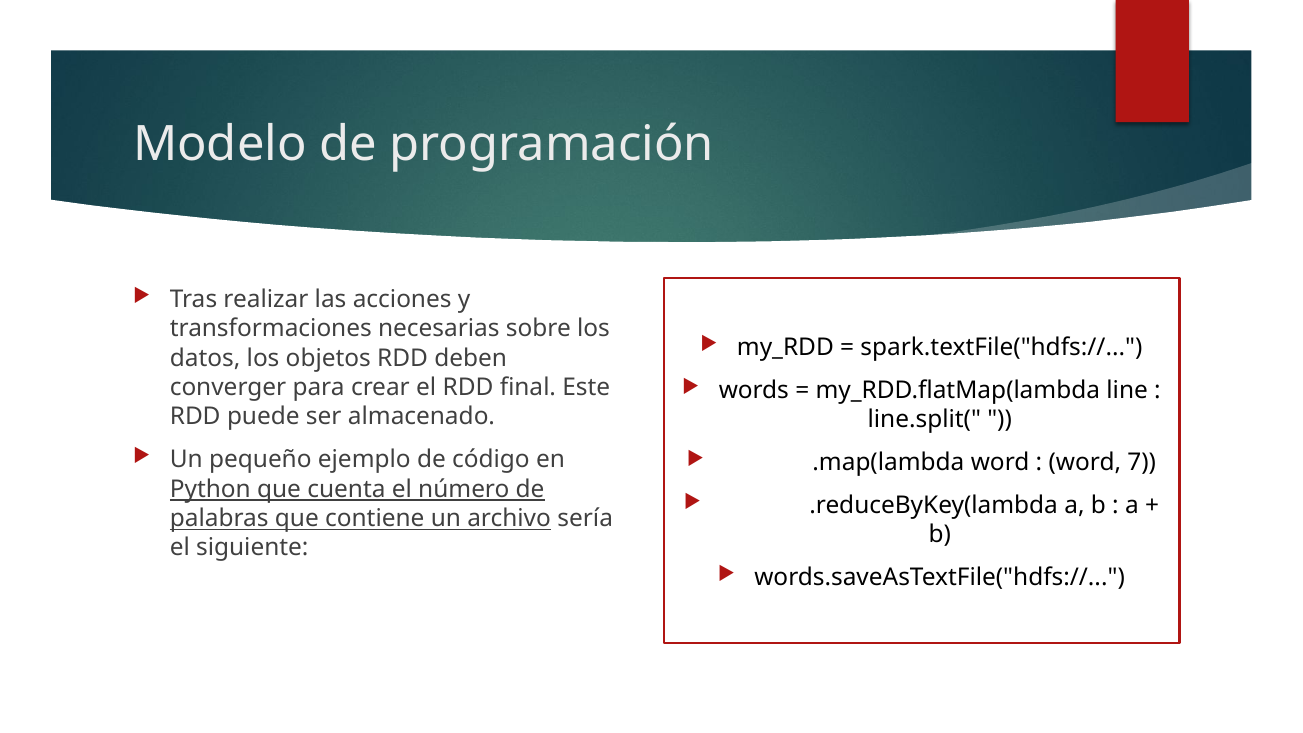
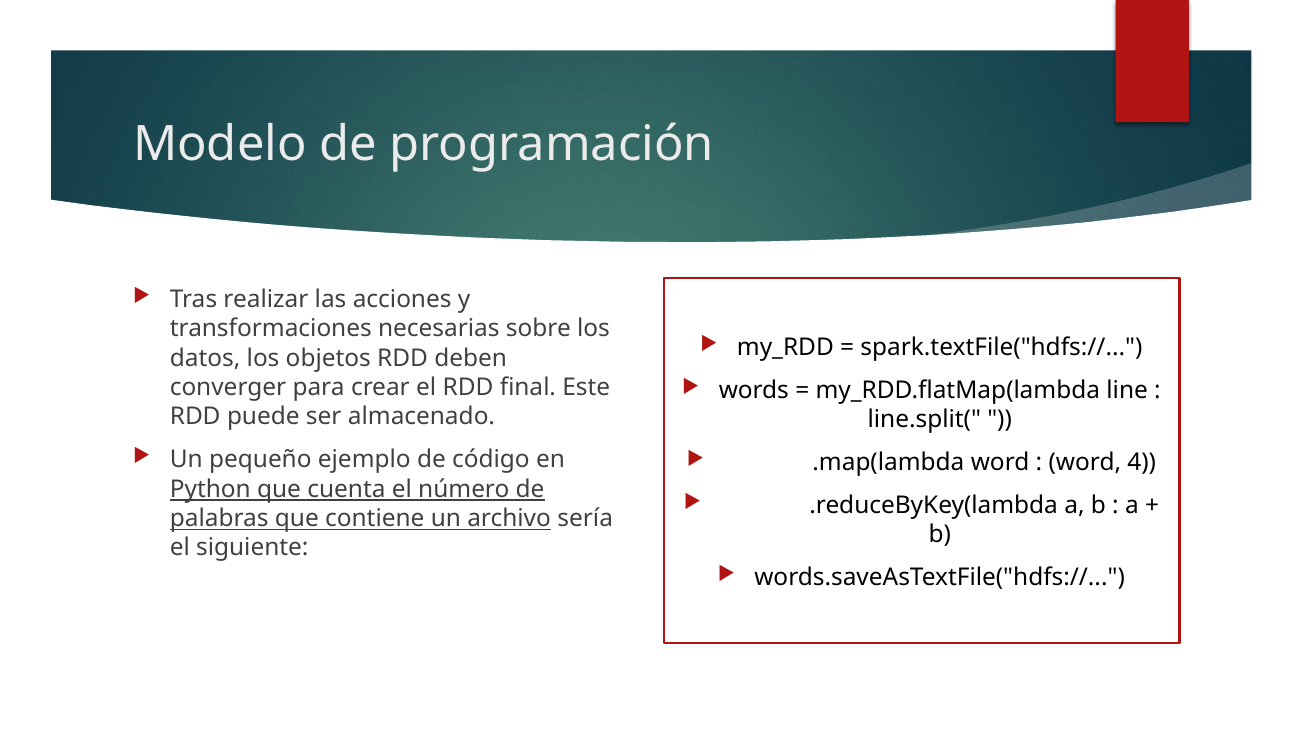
7: 7 -> 4 (1142, 462)
